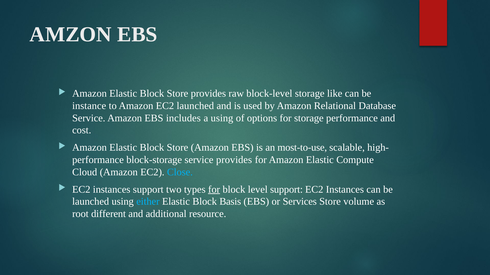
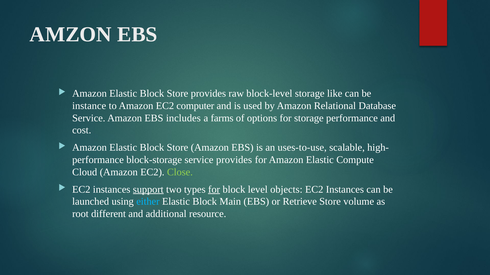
EC2 launched: launched -> computer (195, 106)
a using: using -> farms (222, 118)
most-to-use: most-to-use -> uses-to-use (302, 148)
Close colour: light blue -> light green (180, 172)
support underline: none -> present (148, 190)
level support: support -> objects (286, 190)
Basis: Basis -> Main (230, 202)
Services: Services -> Retrieve (300, 202)
